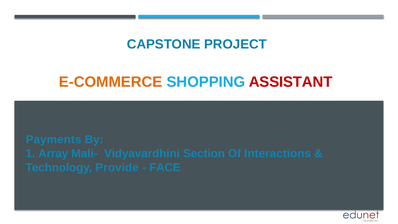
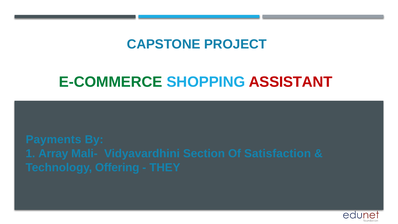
E-COMMERCE colour: orange -> green (111, 82)
Interactions: Interactions -> Satisfaction (278, 153)
Provide: Provide -> Offering (117, 167)
FACE: FACE -> THEY (165, 167)
